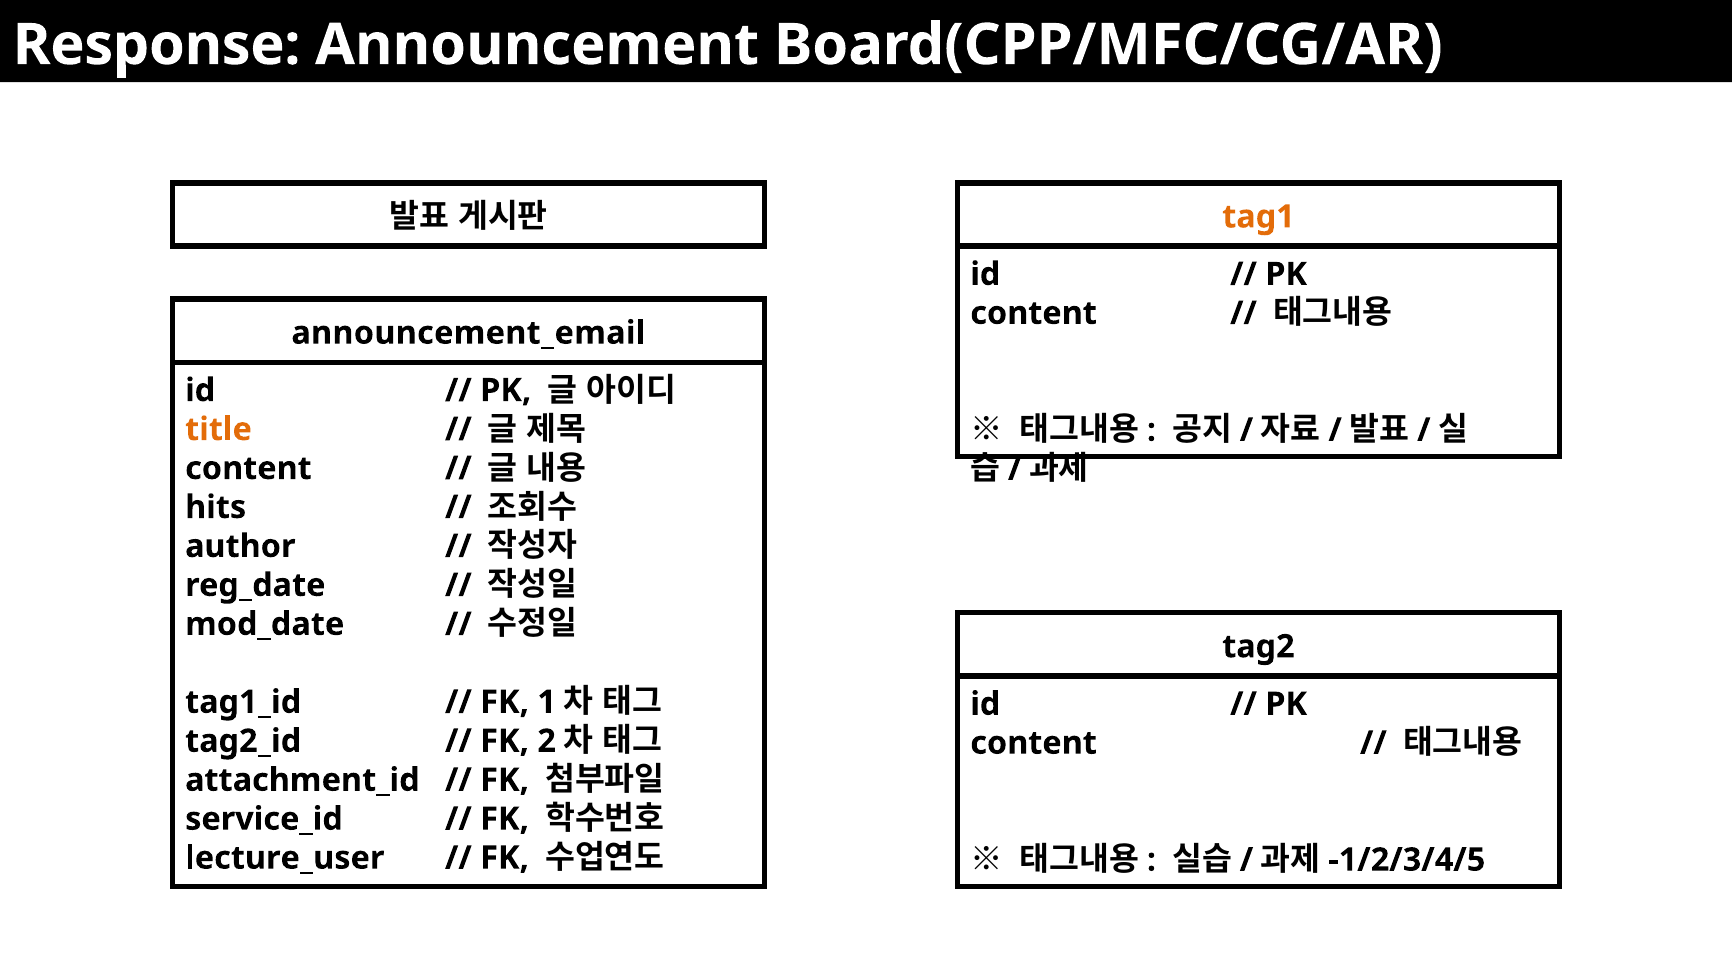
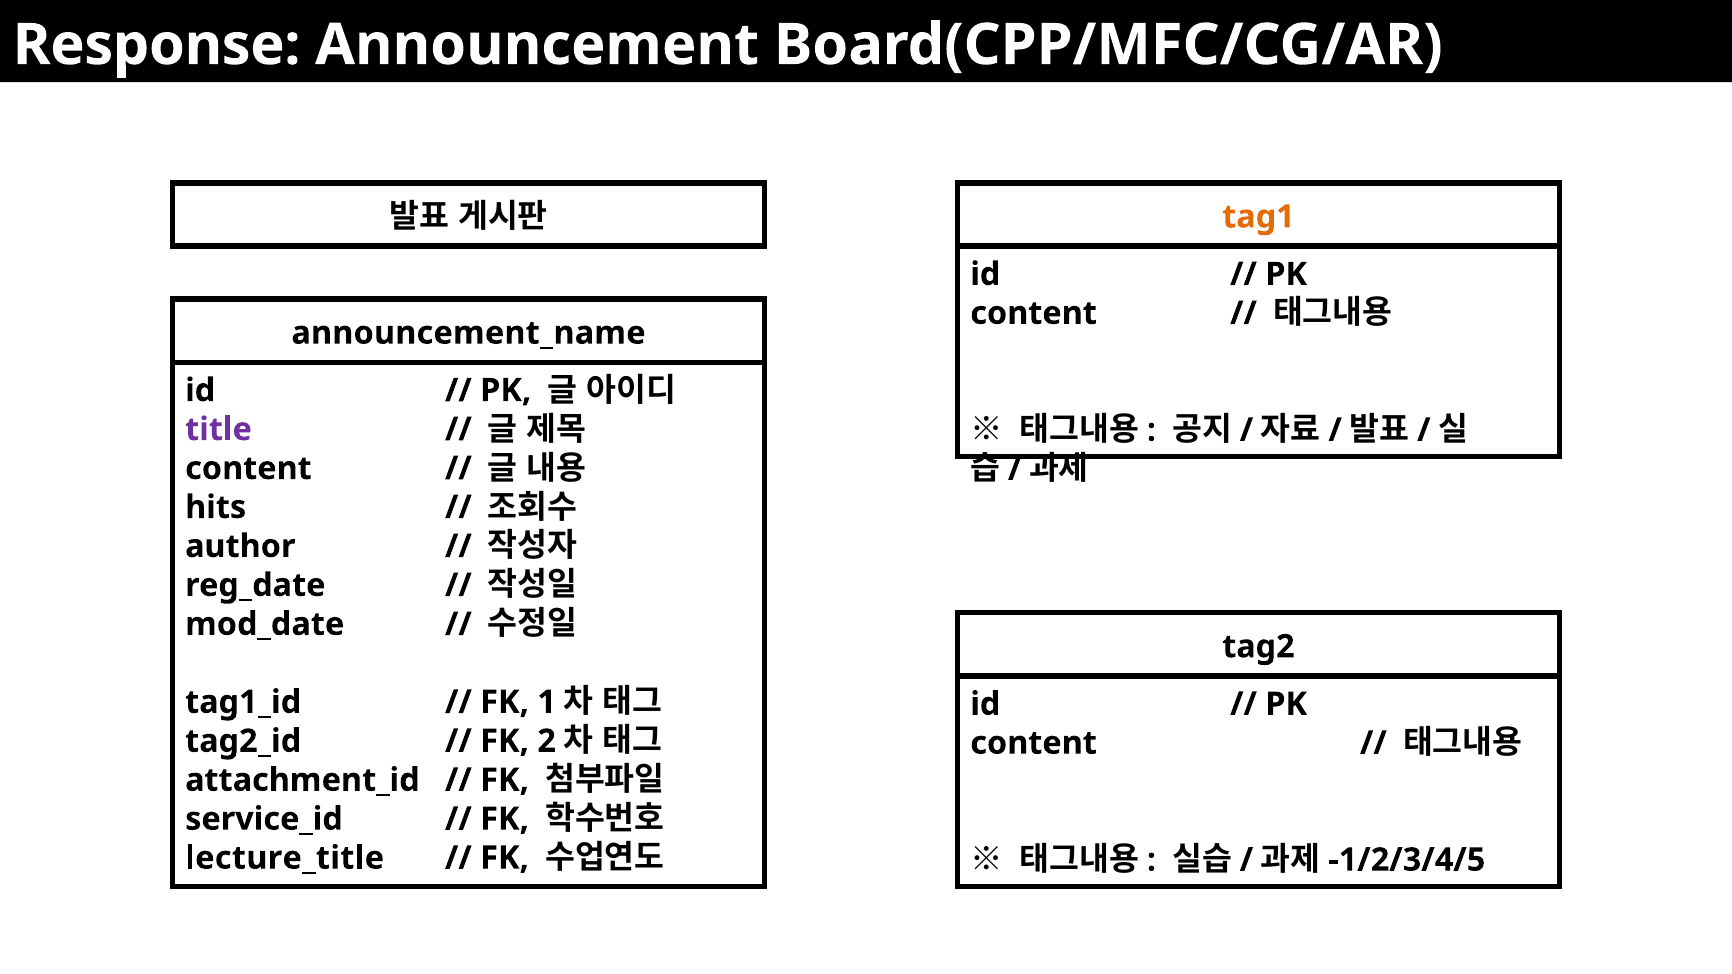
announcement_email: announcement_email -> announcement_name (468, 333)
title colour: orange -> purple (219, 430)
lecture_user: lecture_user -> lecture_title (285, 858)
